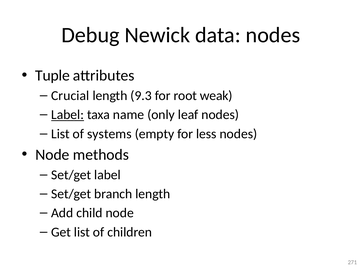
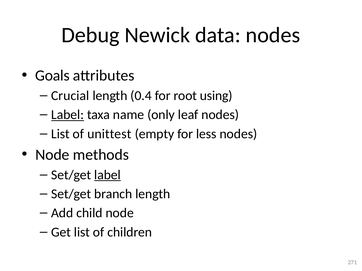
Tuple: Tuple -> Goals (52, 76)
9.3: 9.3 -> 0.4 (141, 96)
weak: weak -> using (216, 96)
systems: systems -> unittest (109, 134)
label underline: none -> present (107, 175)
